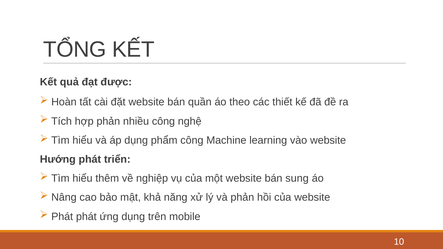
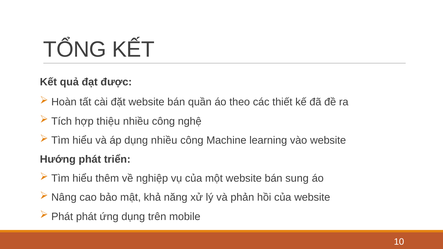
hợp phản: phản -> thiệu (108, 121)
dụng phẩm: phẩm -> nhiều (164, 140)
